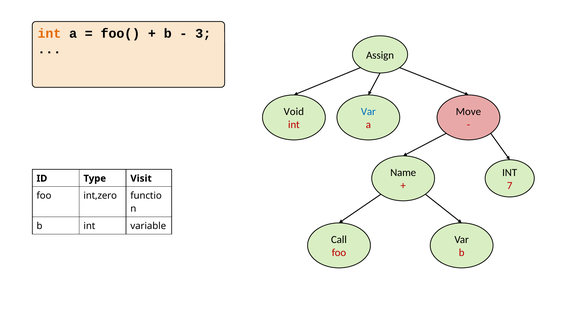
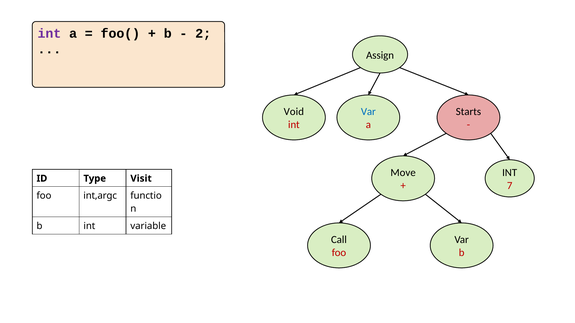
int colour: orange -> purple (49, 34)
3: 3 -> 2 (203, 34)
Move: Move -> Starts (468, 112)
Name: Name -> Move (403, 173)
int,zero: int,zero -> int,argc (100, 196)
